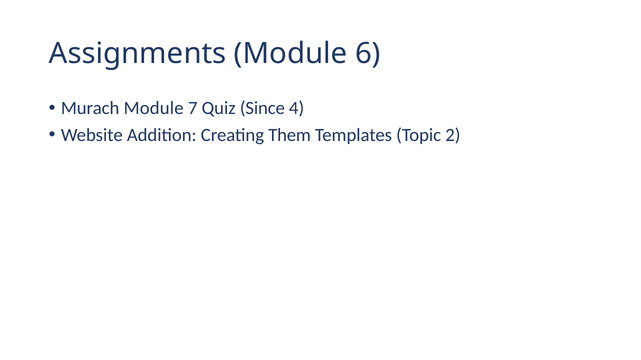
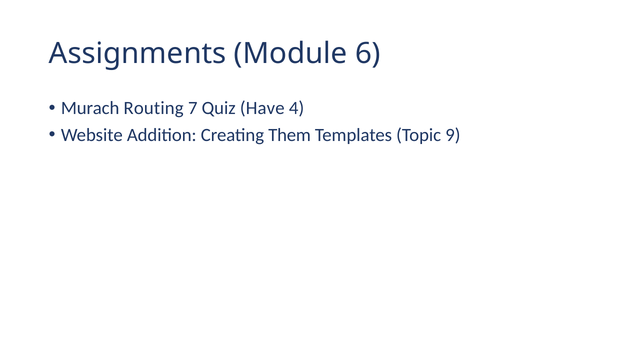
Murach Module: Module -> Routing (154, 108)
Since: Since -> Have (262, 108)
2: 2 -> 9 (453, 135)
